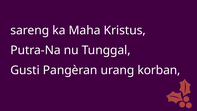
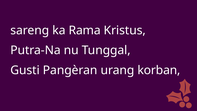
Maha: Maha -> Rama (85, 30)
